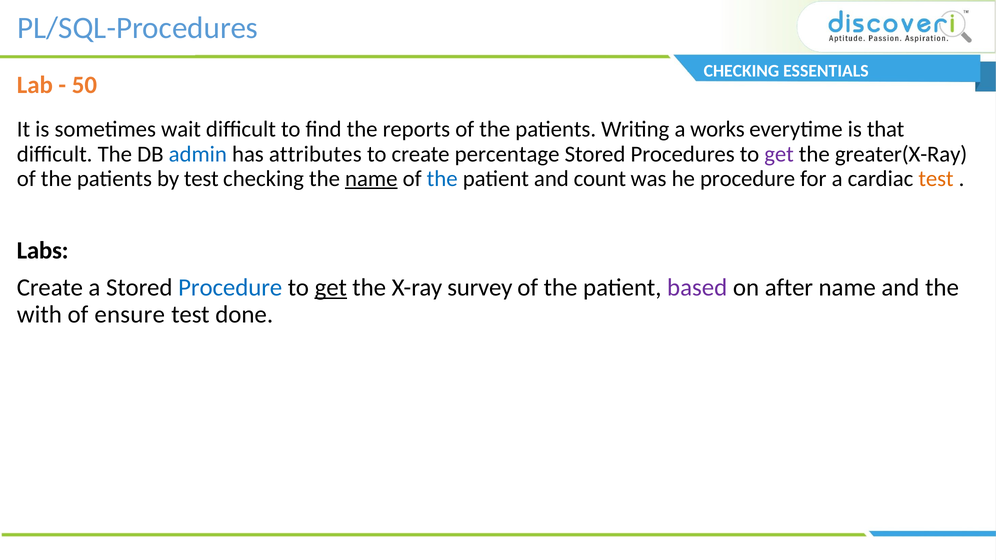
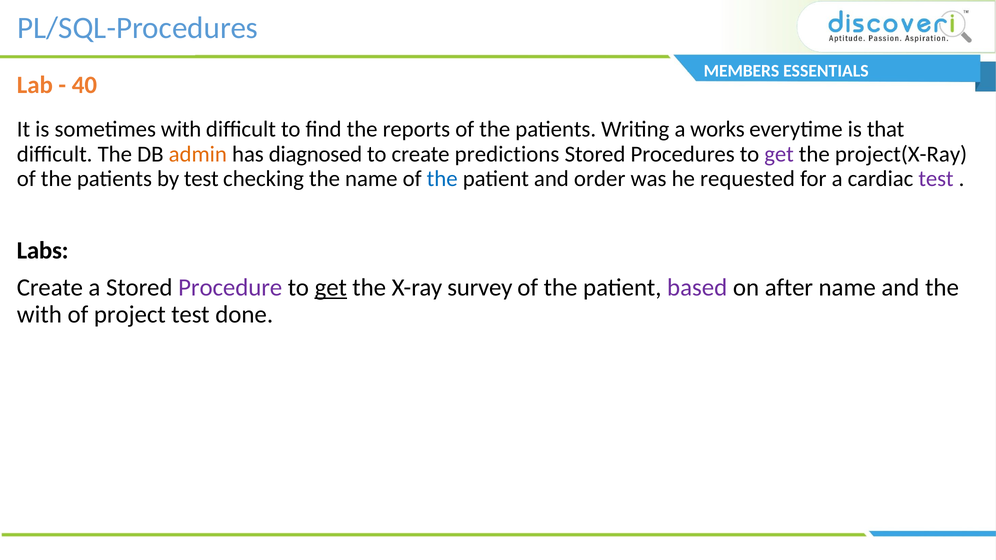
CHECKING: CHECKING -> MEMBERS (741, 71)
50: 50 -> 40 (84, 85)
sometimes wait: wait -> with (181, 129)
admin colour: blue -> orange (198, 154)
attributes: attributes -> diagnosed (315, 154)
percentage: percentage -> predictions (507, 154)
greater(X-Ray: greater(X-Ray -> project(X-Ray (901, 154)
name underline: present -> none (371, 179)
count: count -> order (600, 179)
he procedure: procedure -> requested (747, 179)
test colour: orange -> purple (936, 179)
Procedure colour: blue -> purple (230, 288)
ensure: ensure -> project (130, 315)
